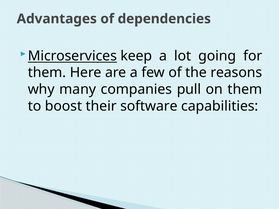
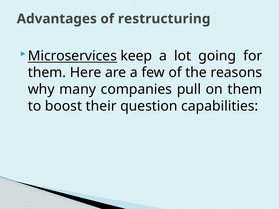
dependencies: dependencies -> restructuring (164, 19)
software: software -> question (149, 106)
